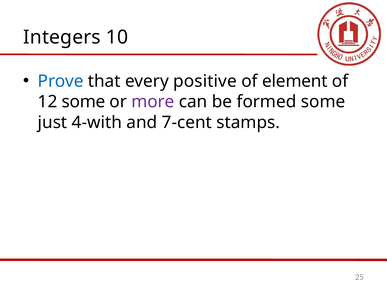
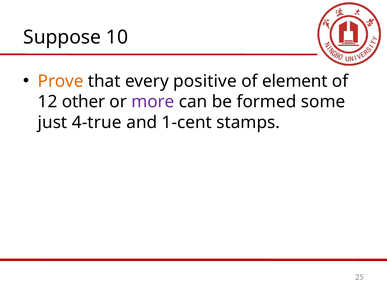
Integers: Integers -> Suppose (62, 37)
Prove colour: blue -> orange (61, 81)
12 some: some -> other (83, 102)
4-with: 4-with -> 4-true (97, 122)
7-cent: 7-cent -> 1-cent (187, 122)
